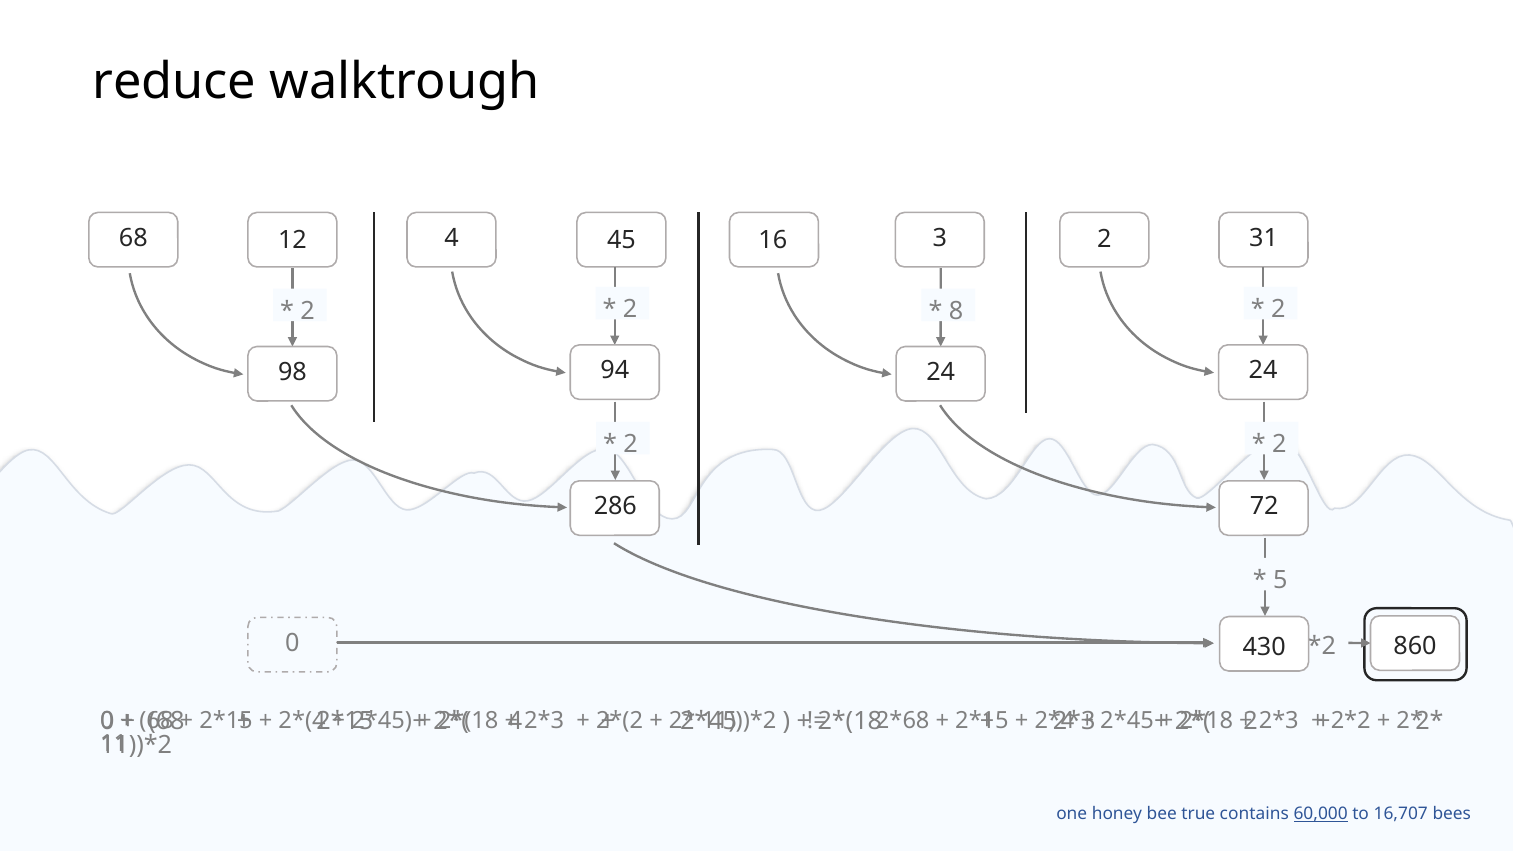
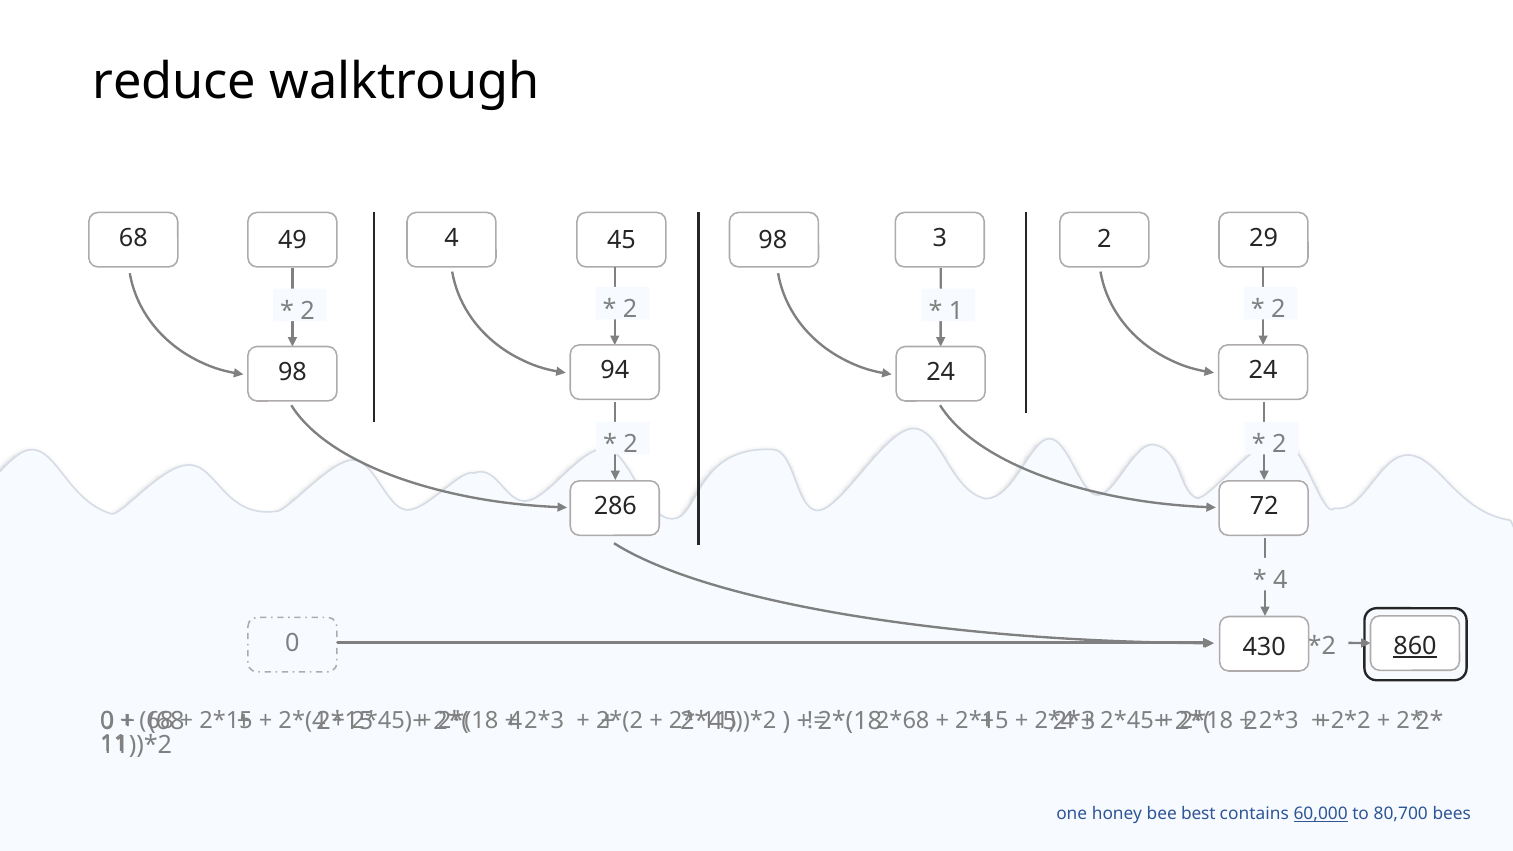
12: 12 -> 49 (292, 240)
45 16: 16 -> 98 (773, 240)
31: 31 -> 29 (1264, 238)
8: 8 -> 1 (956, 311)
5: 5 -> 4 (1280, 580)
860 underline: none -> present (1415, 646)
true: true -> best (1198, 814)
16,707: 16,707 -> 80,700 (1401, 814)
